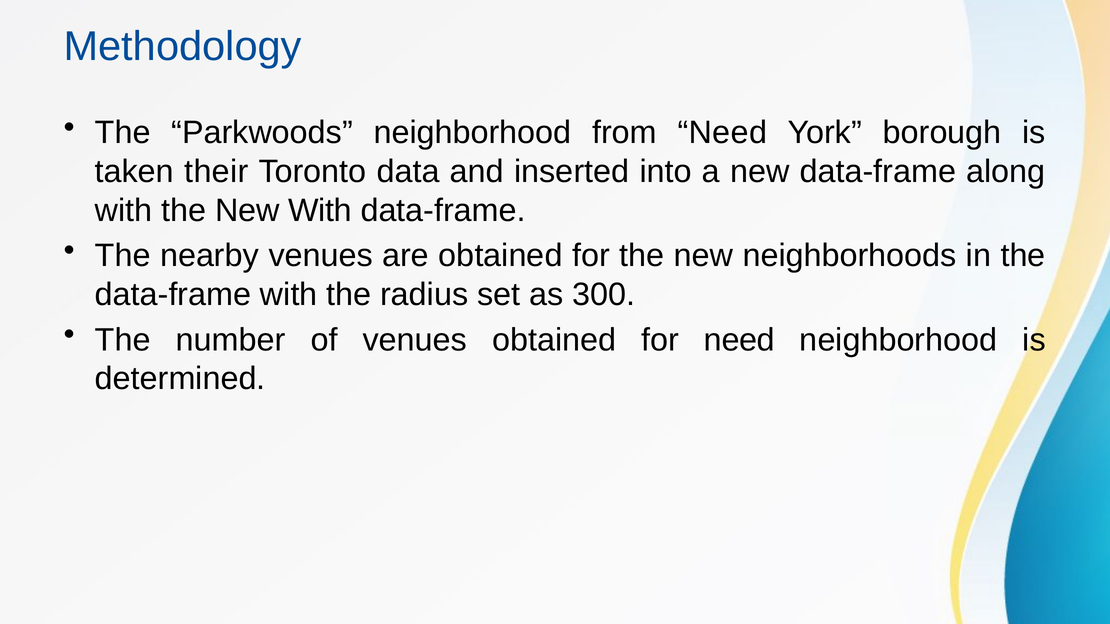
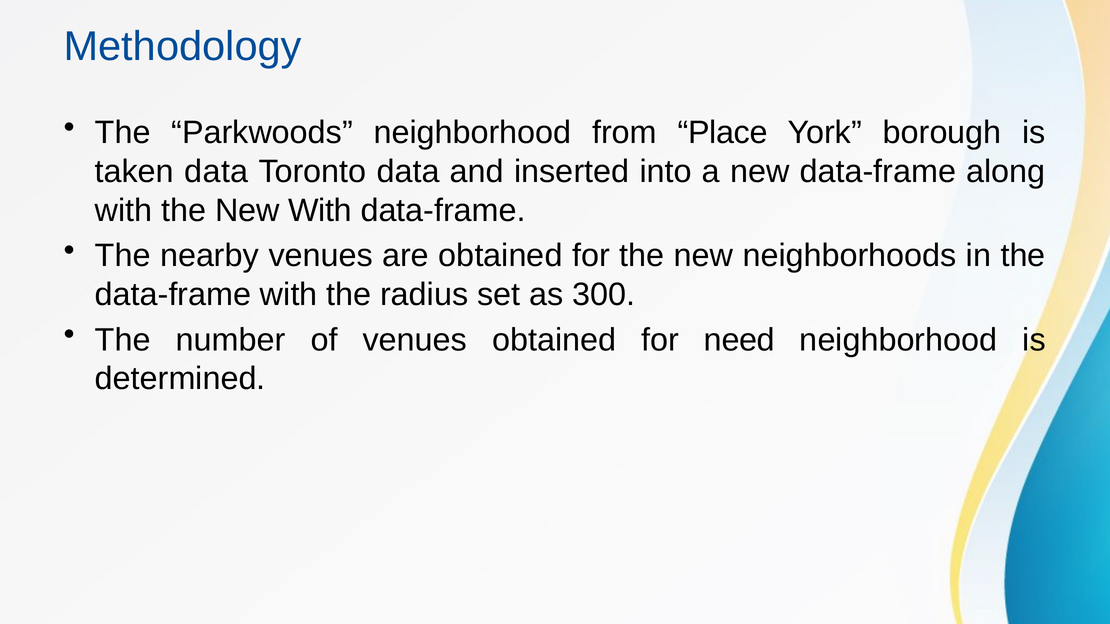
from Need: Need -> Place (723, 133)
taken their: their -> data (216, 172)
